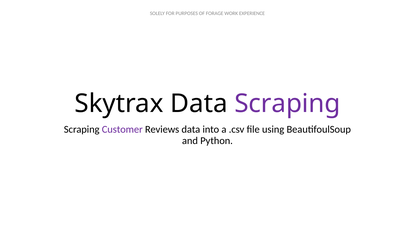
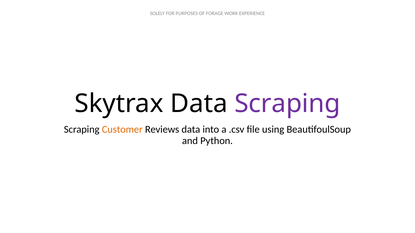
Customer colour: purple -> orange (122, 130)
